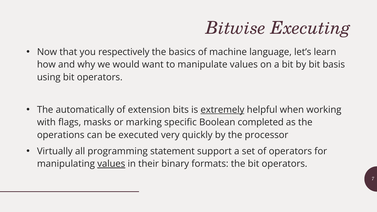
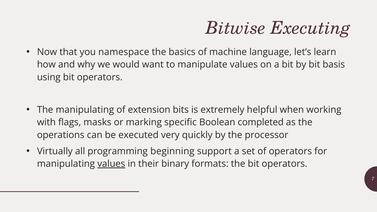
respectively: respectively -> namespace (124, 52)
The automatically: automatically -> manipulating (85, 110)
extremely underline: present -> none (222, 110)
statement: statement -> beginning (172, 151)
